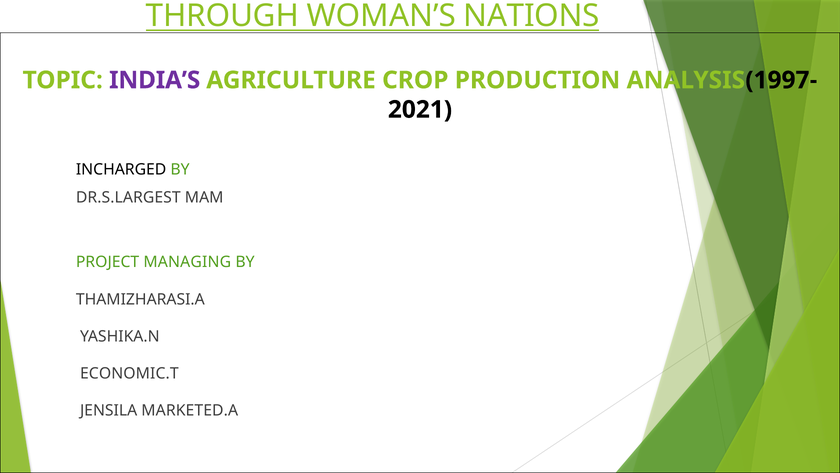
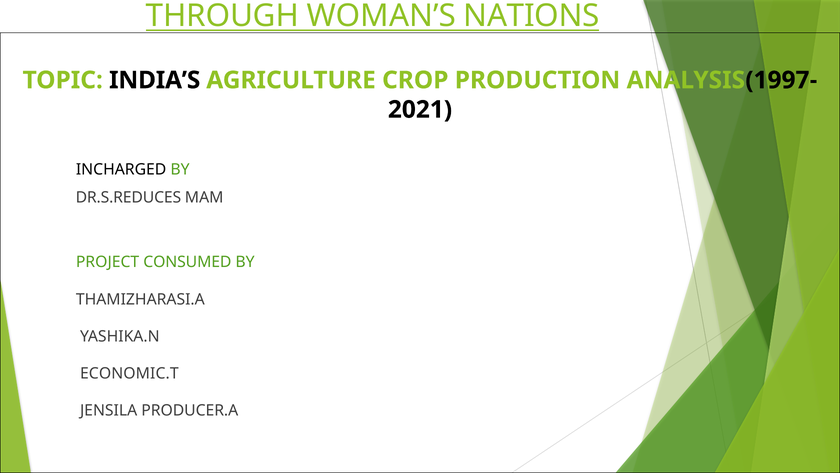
INDIA’S colour: purple -> black (155, 80)
DR.S.LARGEST: DR.S.LARGEST -> DR.S.REDUCES (128, 197)
MANAGING: MANAGING -> CONSUMED (187, 262)
MARKETED.A: MARKETED.A -> PRODUCER.A (190, 410)
